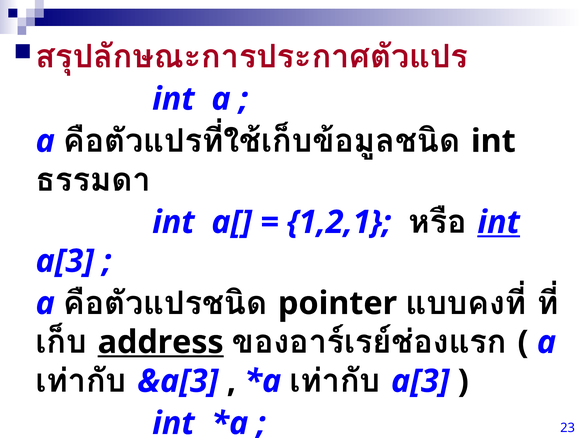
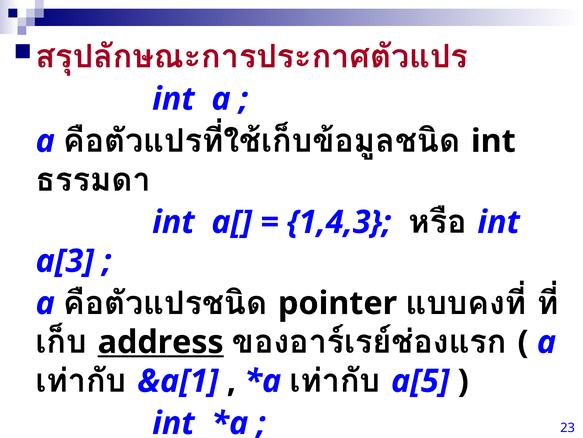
1,2,1: 1,2,1 -> 1,4,3 (339, 222)
int underline: present -> none (499, 222)
&a[3: &a[3 -> &a[1 (178, 381)
a[3: a[3 -> a[5 (420, 381)
